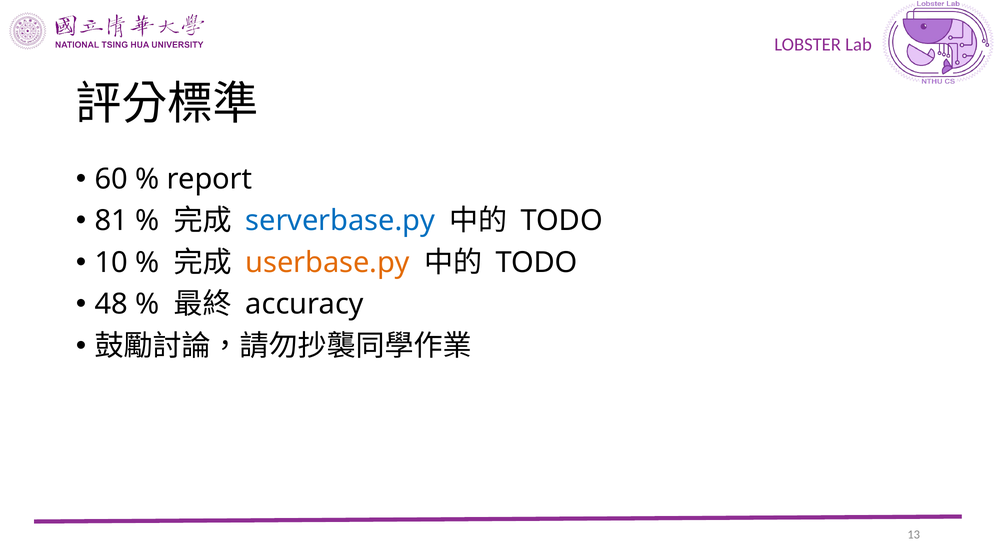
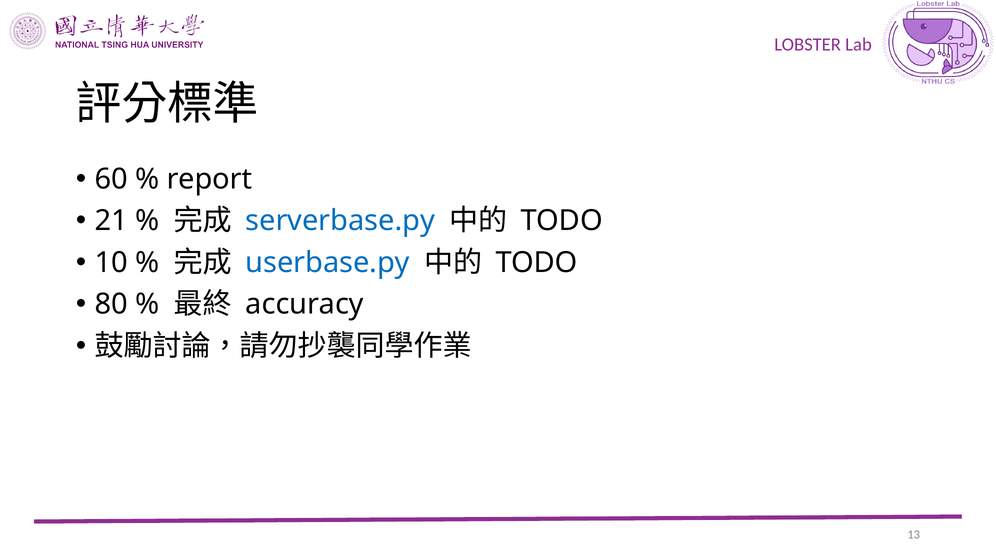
81: 81 -> 21 (111, 221)
userbase.py colour: orange -> blue (328, 263)
48: 48 -> 80 (111, 305)
